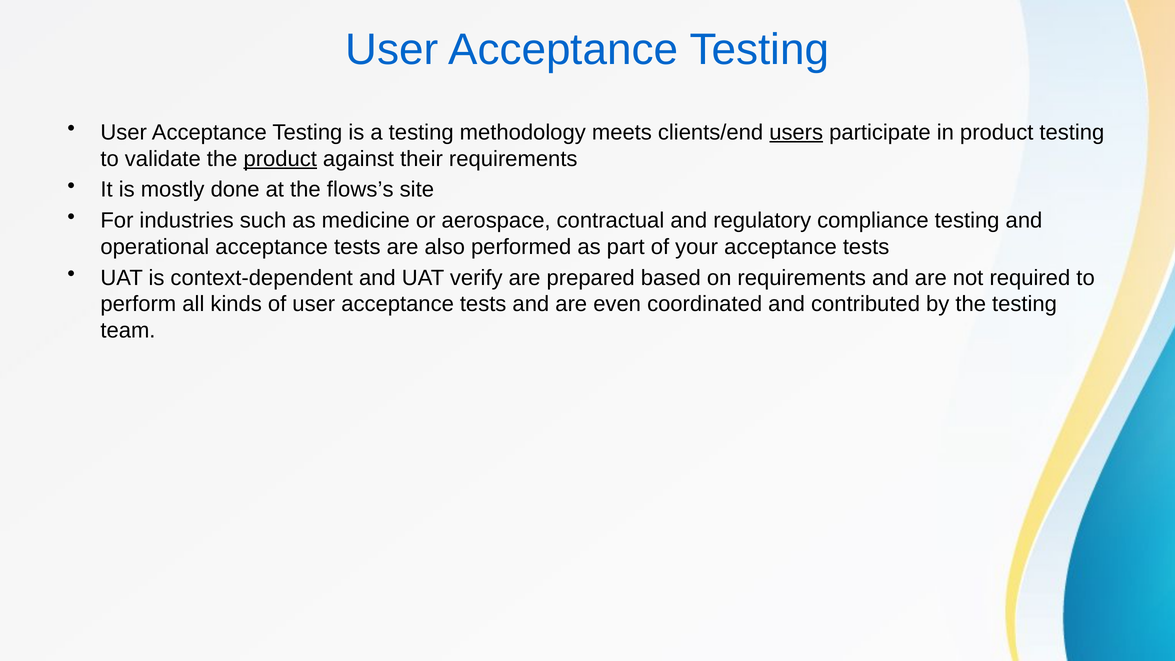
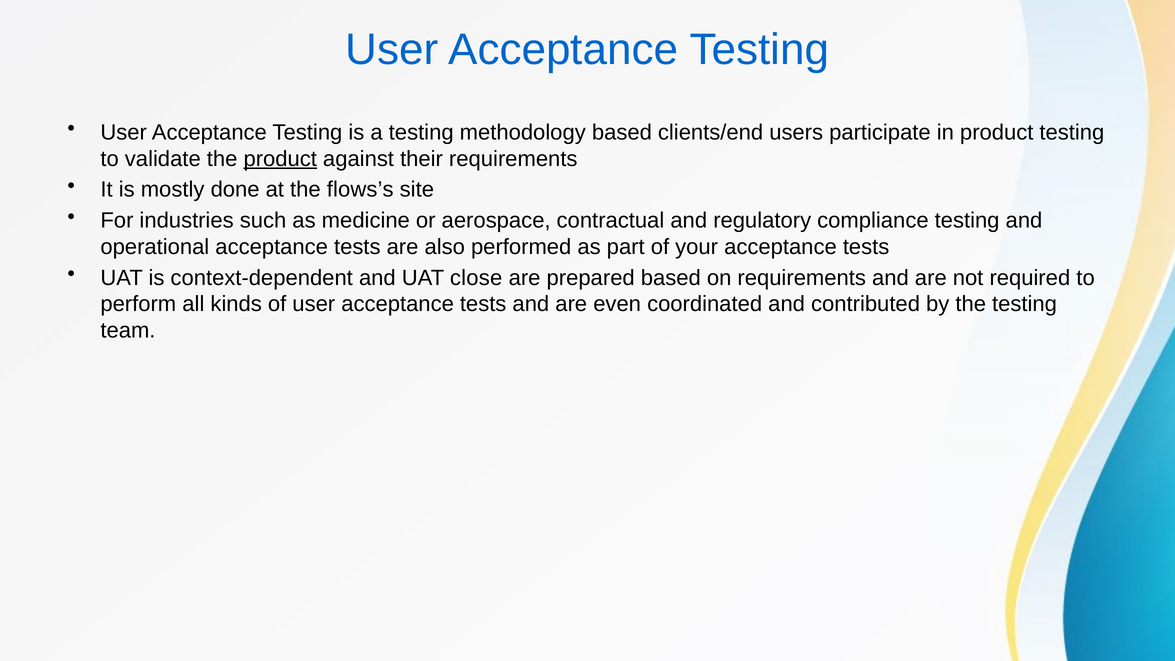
methodology meets: meets -> based (622, 132)
users underline: present -> none (796, 132)
verify: verify -> close (476, 278)
